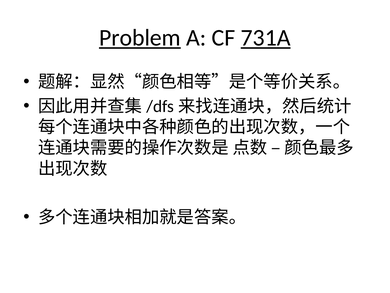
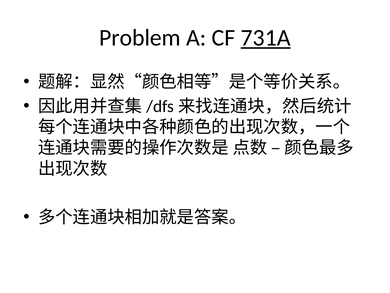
Problem underline: present -> none (140, 38)
